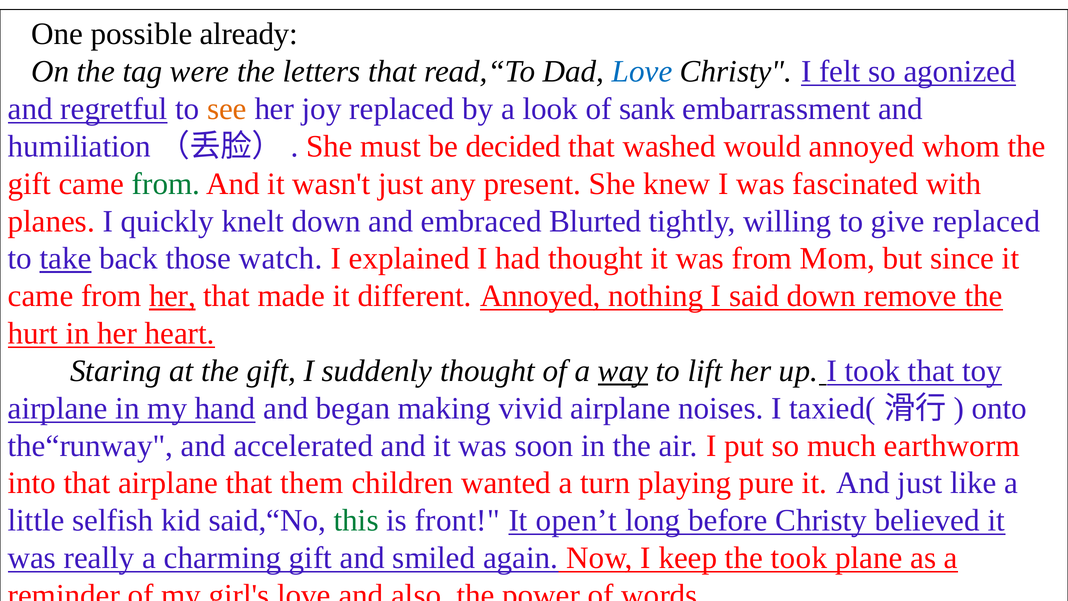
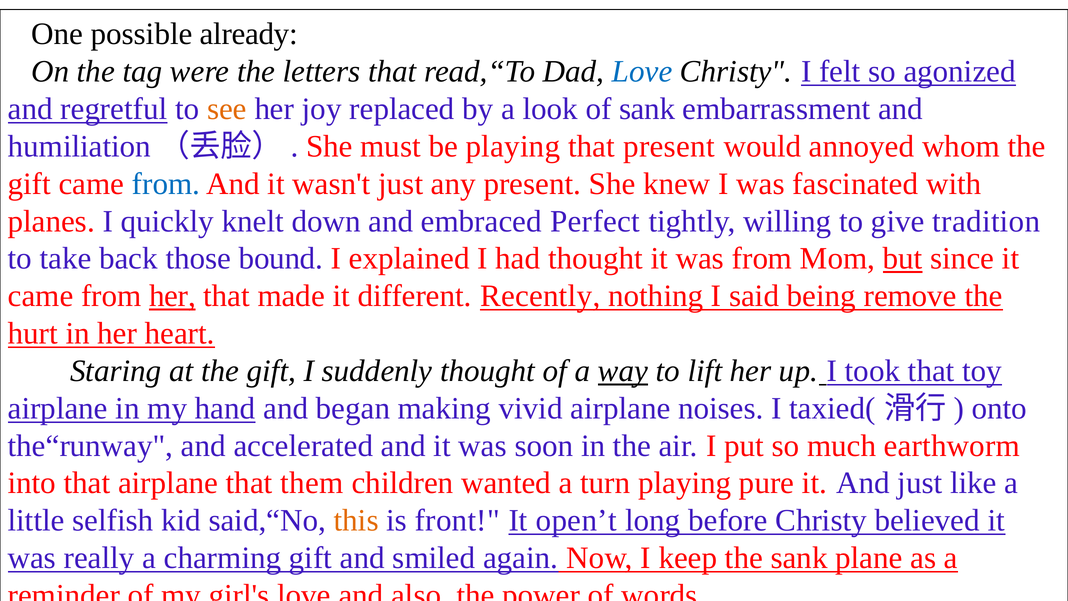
be decided: decided -> playing (513, 146)
that washed: washed -> present (669, 146)
from colour: green -> blue (166, 184)
Blurted: Blurted -> Perfect (595, 221)
give replaced: replaced -> tradition (986, 221)
take underline: present -> none (66, 259)
watch: watch -> bound (281, 259)
but underline: none -> present (903, 259)
different Annoyed: Annoyed -> Recently (540, 296)
said down: down -> being (821, 296)
this colour: green -> orange (356, 520)
the took: took -> sank (799, 558)
